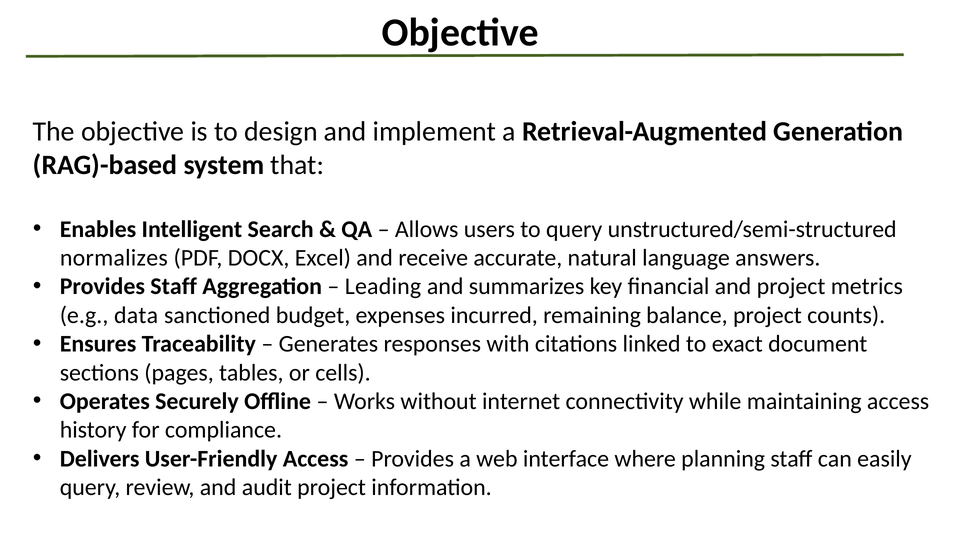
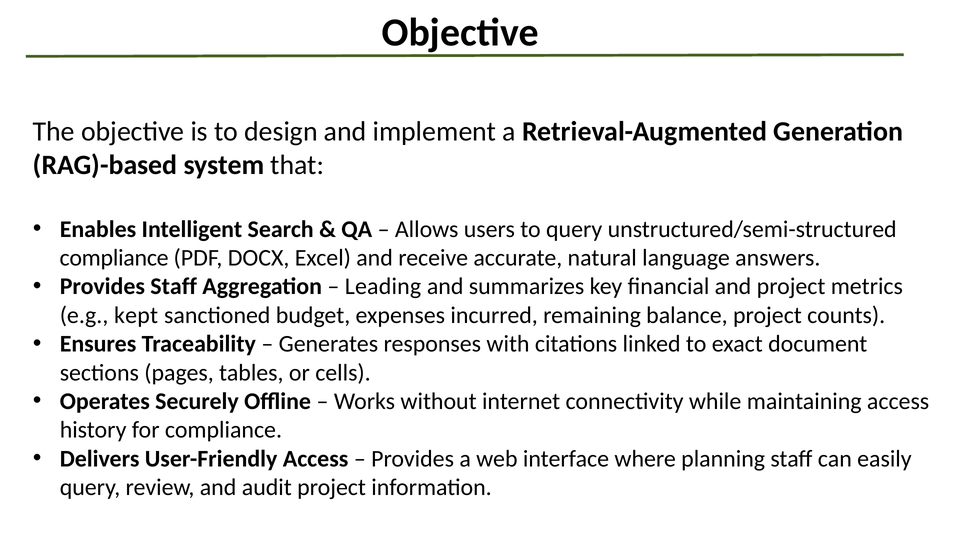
normalizes: normalizes -> compliance (114, 258)
data: data -> kept (136, 315)
